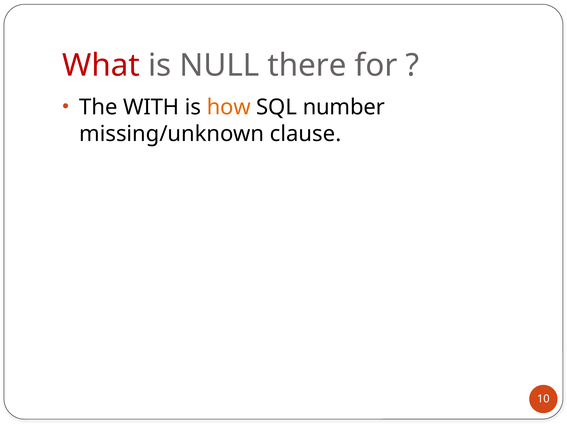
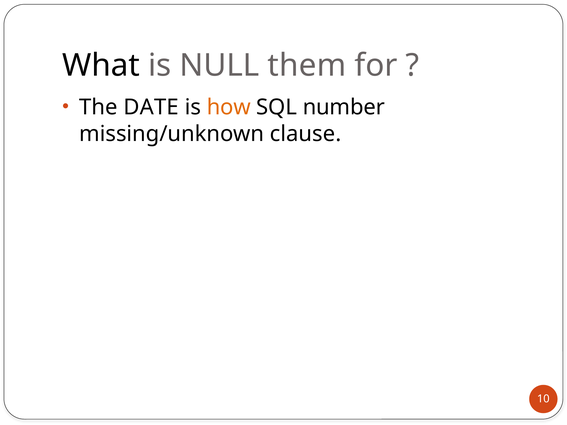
What colour: red -> black (101, 66)
there: there -> them (307, 66)
WITH: WITH -> DATE (151, 107)
